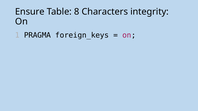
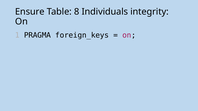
Characters: Characters -> Individuals (105, 12)
